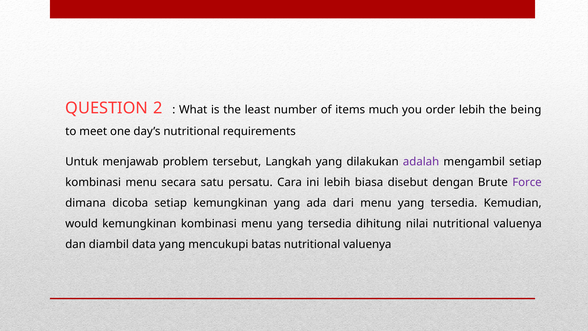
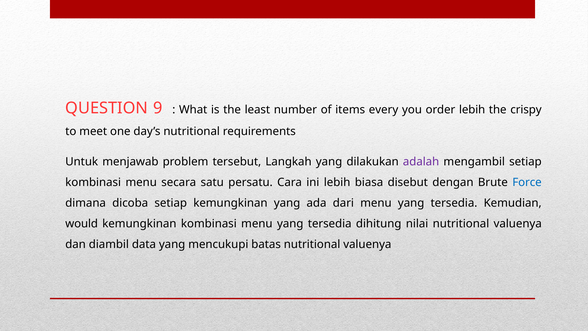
2: 2 -> 9 (158, 108)
much: much -> every (384, 110)
being: being -> crispy (526, 110)
Force colour: purple -> blue (527, 182)
